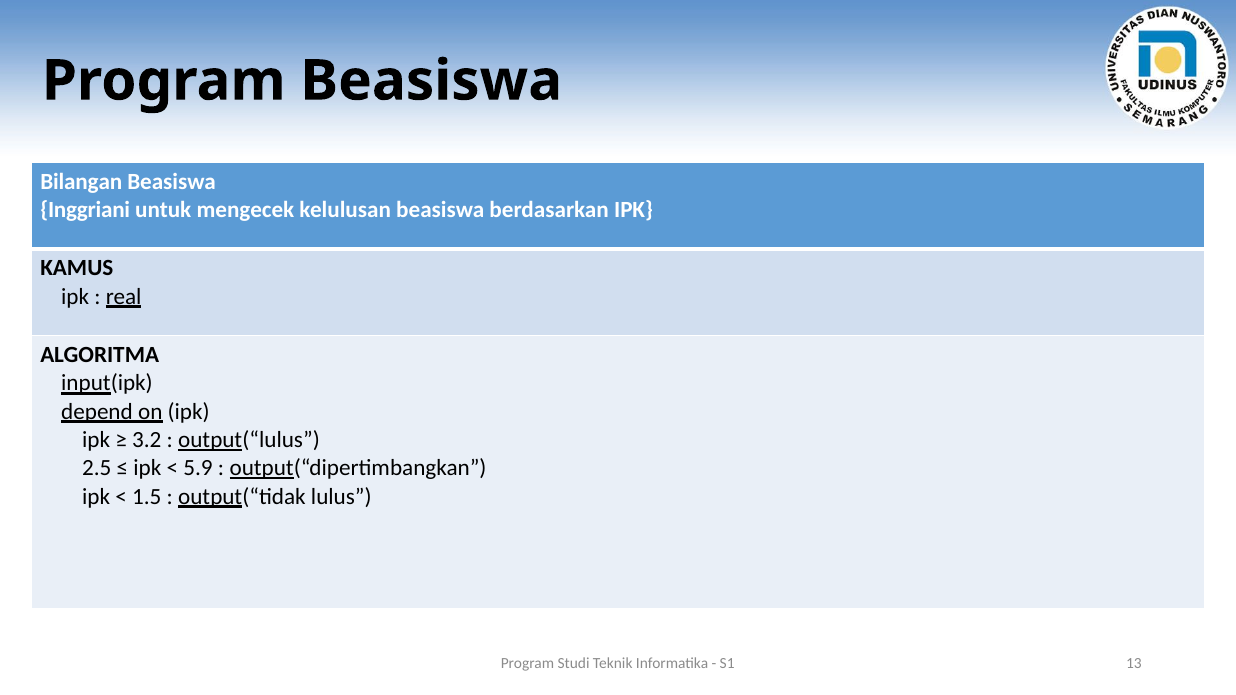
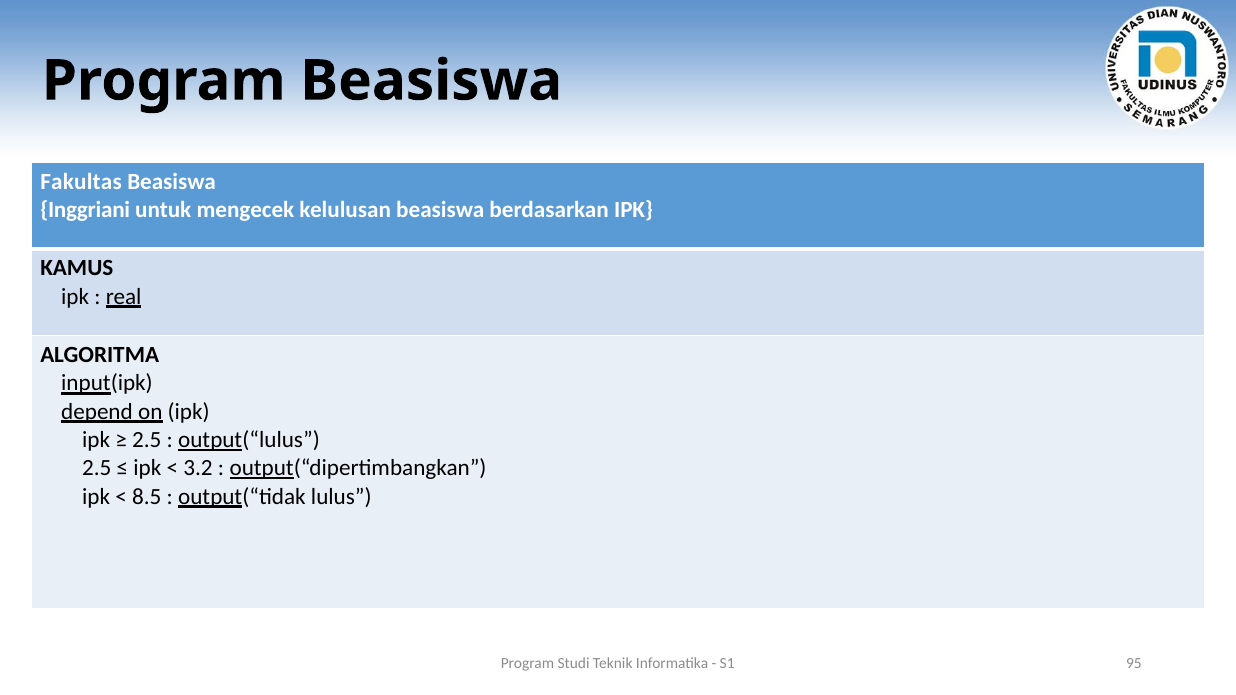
Bilangan: Bilangan -> Fakultas (81, 181)
3.2: 3.2 -> 2.5 (147, 440)
5.9: 5.9 -> 3.2 (198, 468)
1.5: 1.5 -> 8.5 (147, 497)
13: 13 -> 95 (1134, 664)
